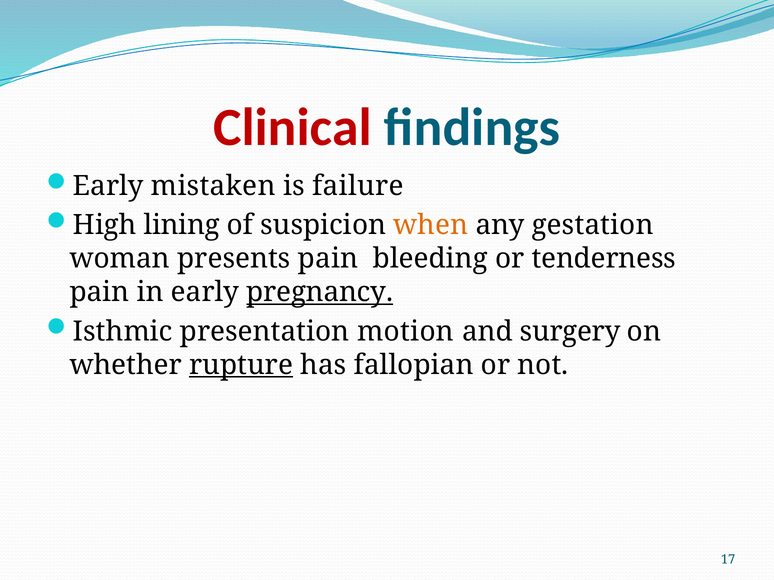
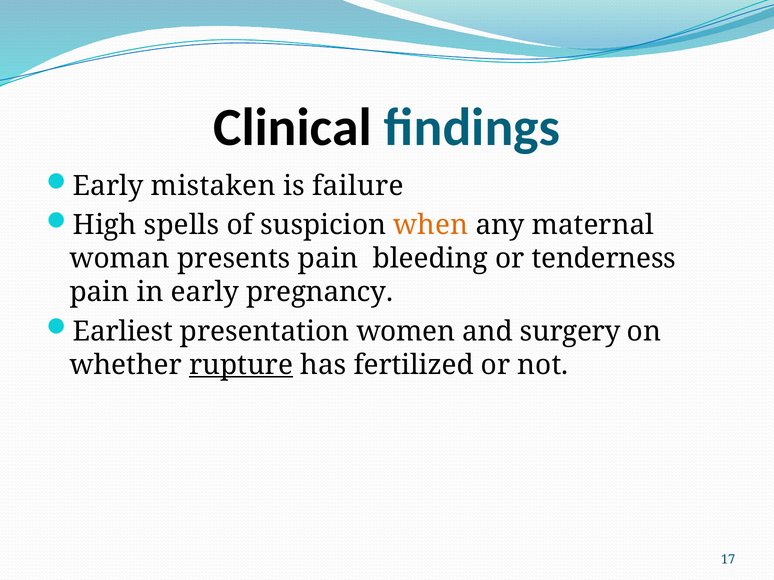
Clinical colour: red -> black (292, 128)
lining: lining -> spells (182, 225)
gestation: gestation -> maternal (593, 225)
pregnancy underline: present -> none (320, 292)
Isthmic: Isthmic -> Earliest (123, 332)
motion: motion -> women (406, 332)
fallopian: fallopian -> fertilized (414, 365)
